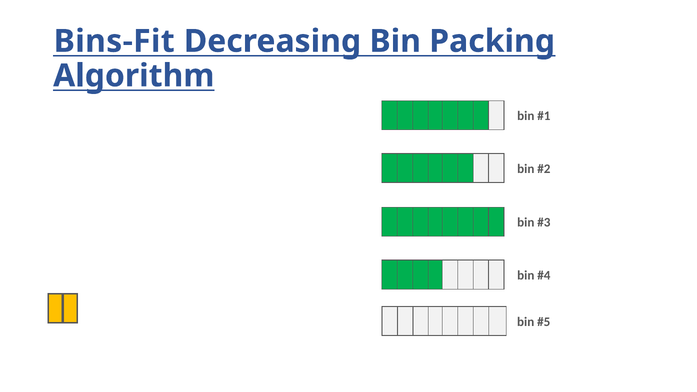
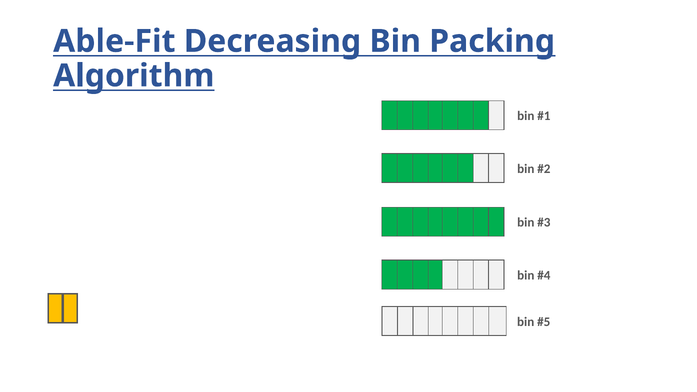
Bins-Fit: Bins-Fit -> Able-Fit (114, 41)
